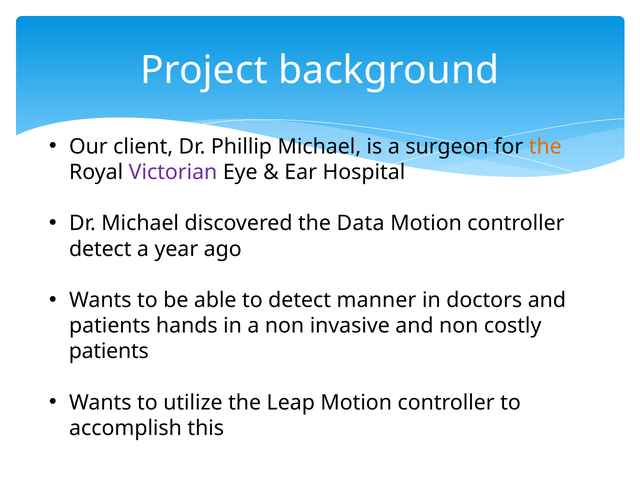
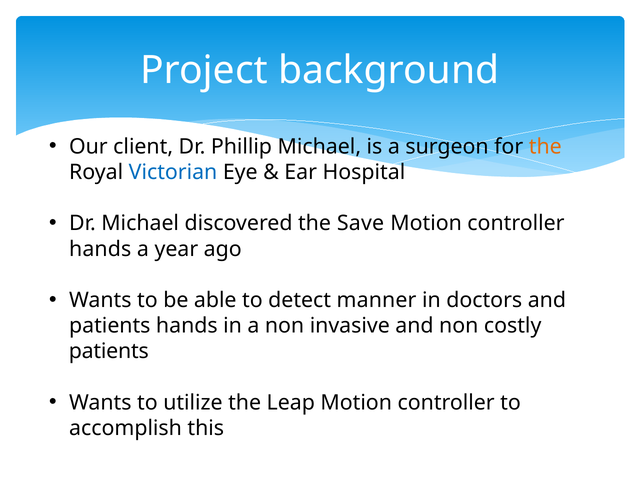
Victorian colour: purple -> blue (173, 172)
Data: Data -> Save (361, 223)
detect: detect -> hands (100, 249)
